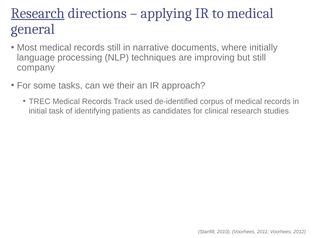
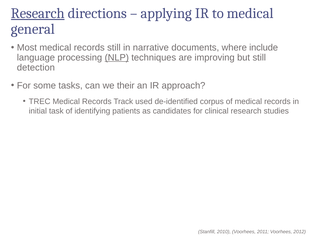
initially: initially -> include (264, 48)
NLP underline: none -> present (117, 58)
company: company -> detection (36, 67)
